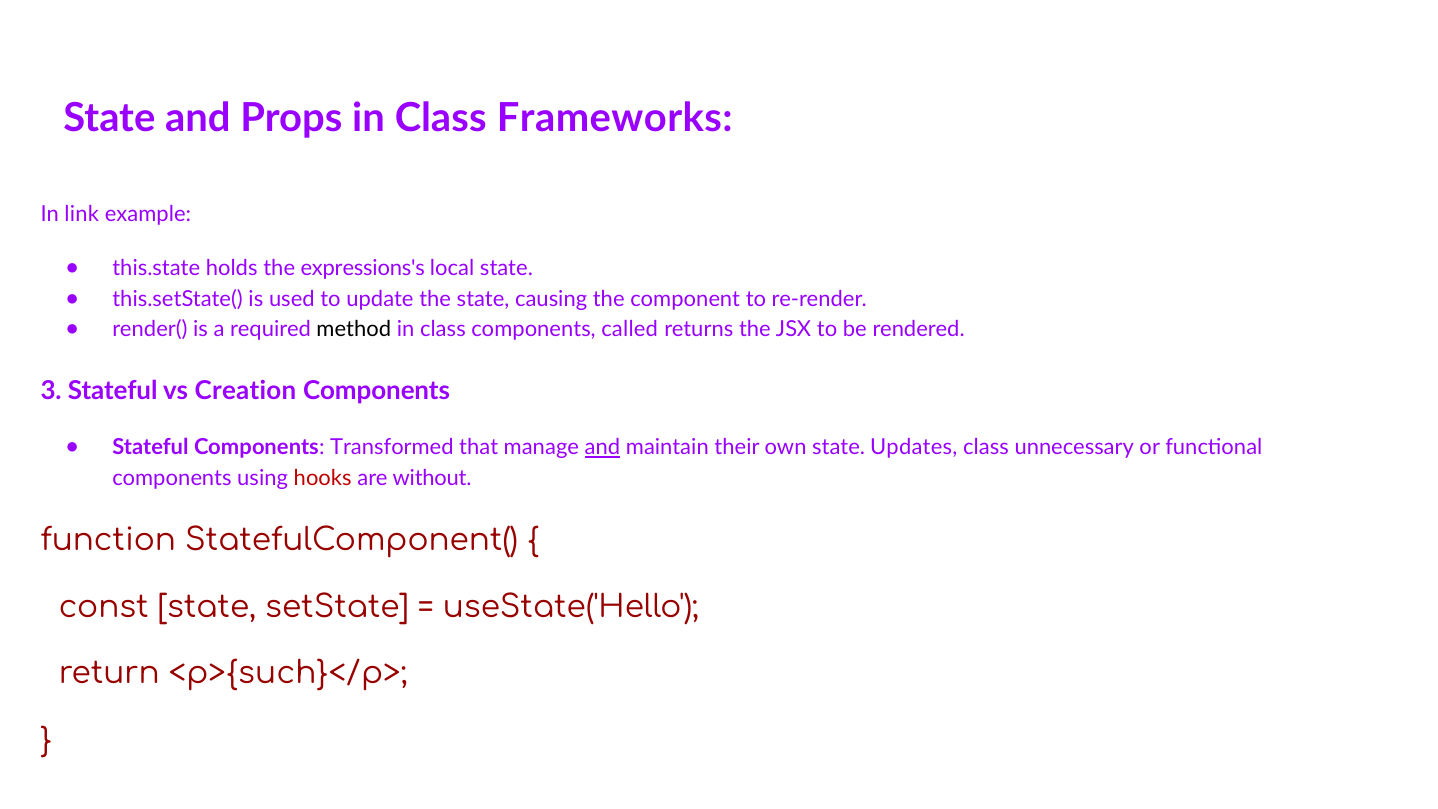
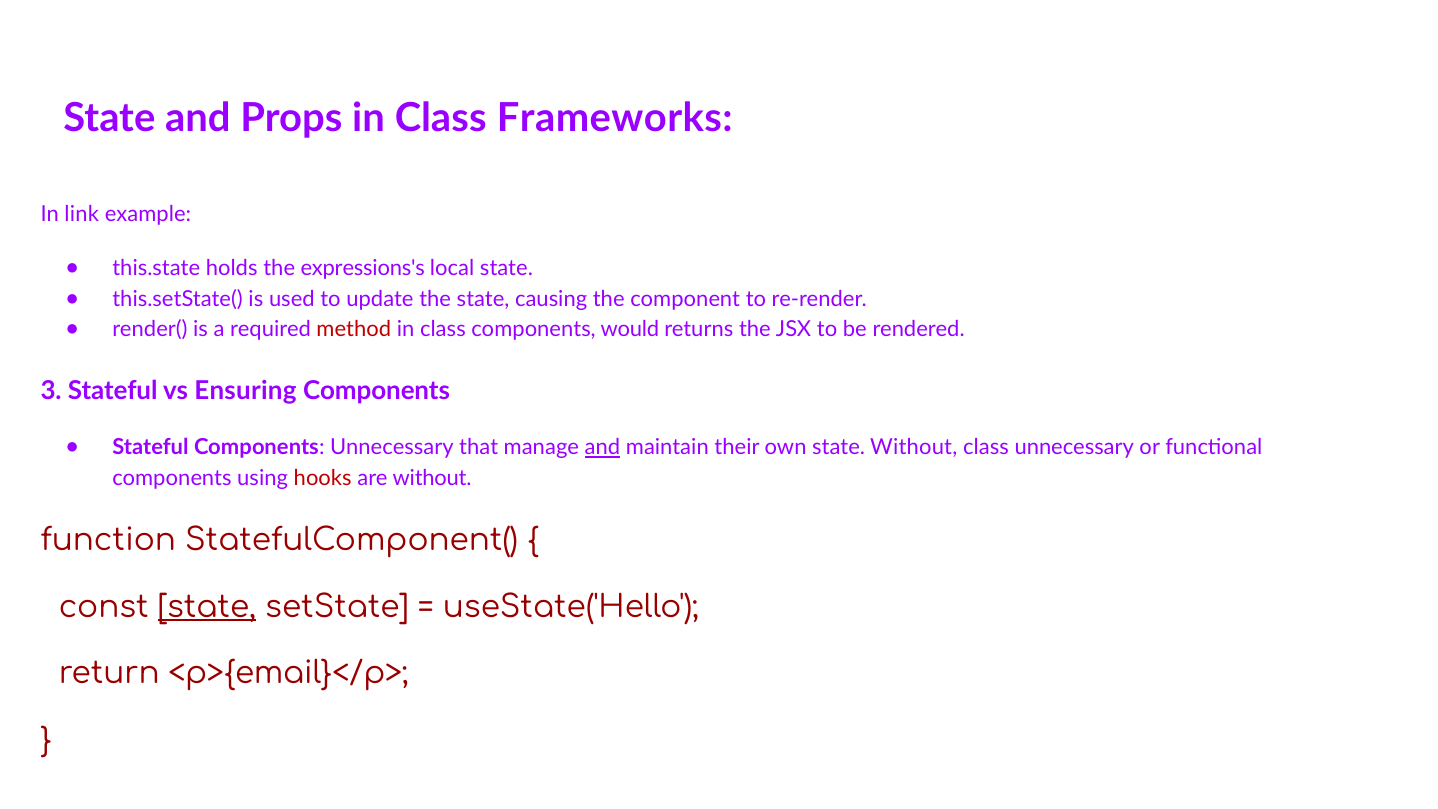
method colour: black -> red (354, 329)
called: called -> would (630, 329)
Creation: Creation -> Ensuring (245, 391)
Components Transformed: Transformed -> Unnecessary (392, 447)
state Updates: Updates -> Without (914, 447)
state underline: none -> present (207, 607)
<p>{such}</p>: <p>{such}</p> -> <p>{email}</p> (288, 674)
